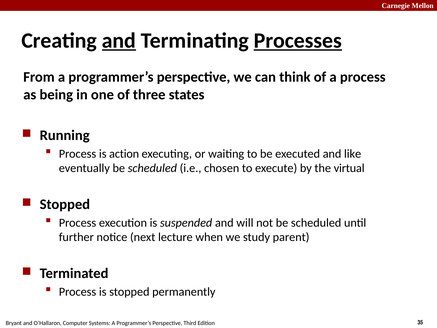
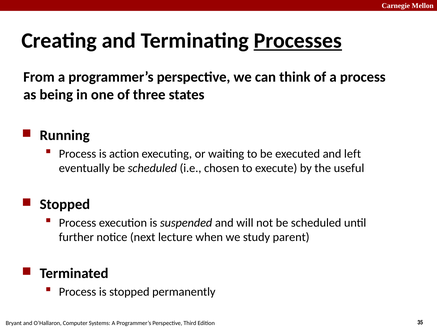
and underline: present -> none (119, 41)
like: like -> left (353, 154)
virtual: virtual -> useful (349, 168)
